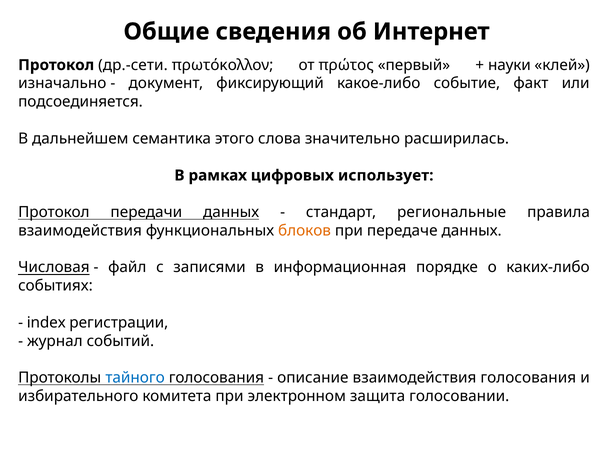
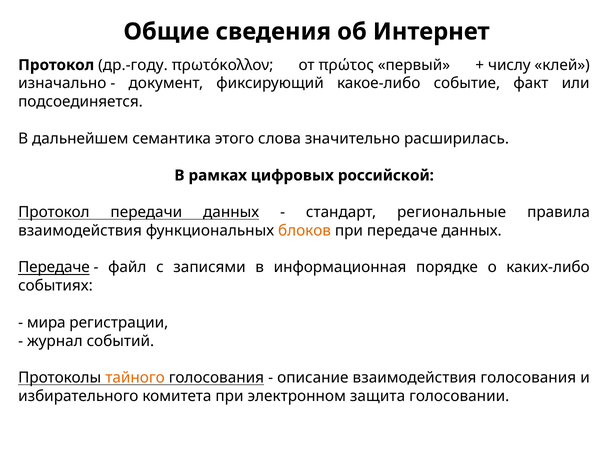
др.-сети: др.-сети -> др.-году (133, 65)
науки: науки -> числу (509, 65)
использует: использует -> российской (386, 175)
Числовая: Числовая -> Передаче (54, 267)
index: index -> мира (46, 322)
тайного colour: blue -> orange (135, 378)
